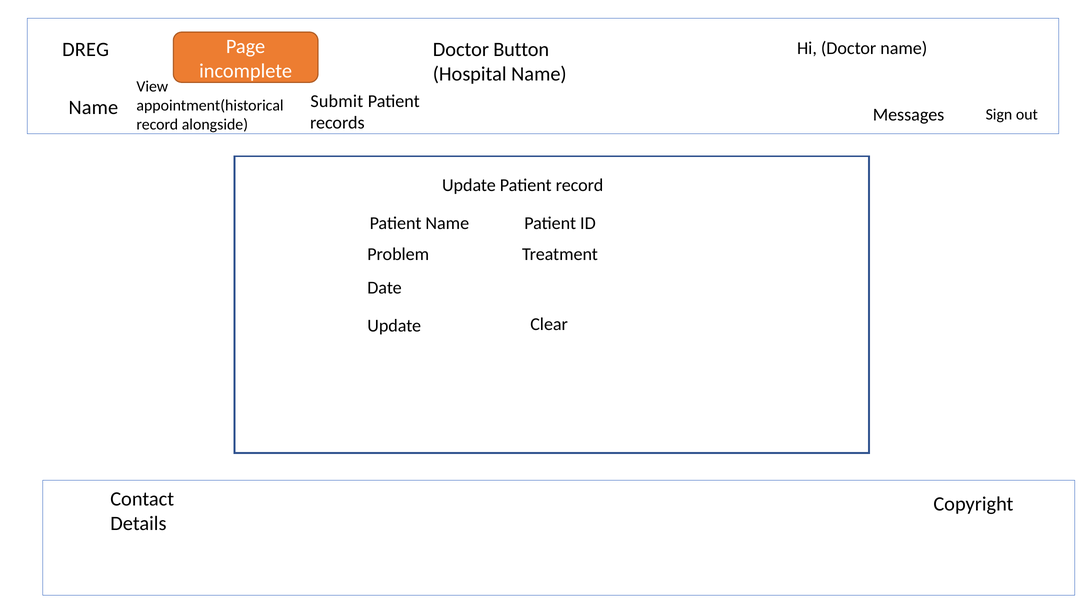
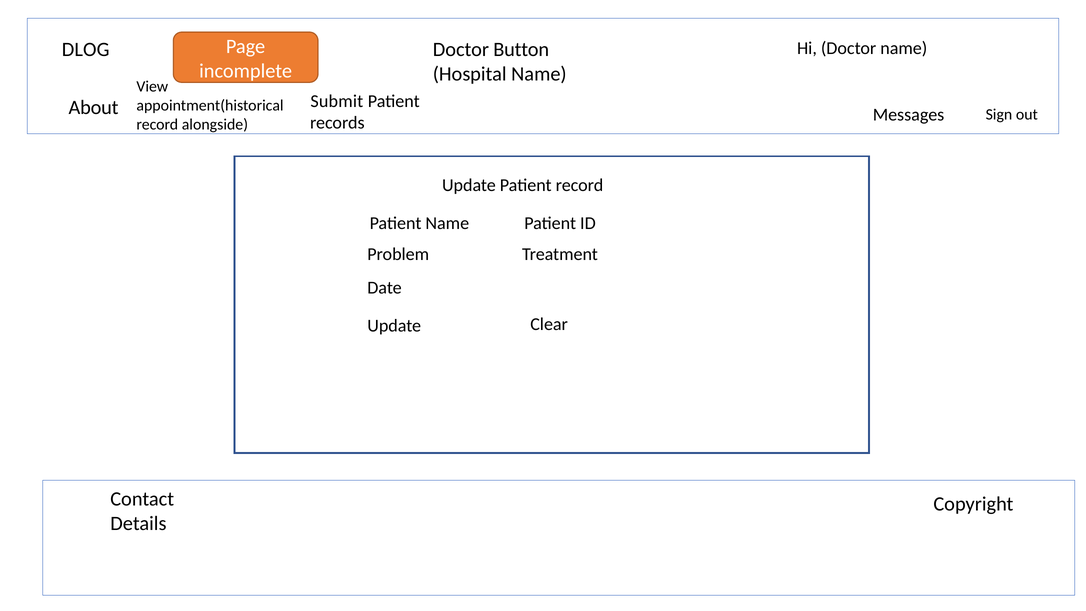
DREG: DREG -> DLOG (86, 50)
Name: Name -> About (94, 107)
